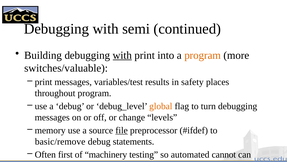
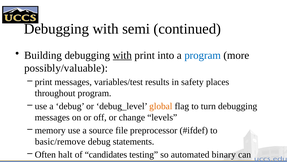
program colour: orange -> blue (203, 55)
switches/valuable: switches/valuable -> possibly/valuable (66, 68)
file underline: present -> none (122, 130)
first: first -> halt (65, 154)
machinery: machinery -> candidates (106, 154)
cannot: cannot -> binary (224, 154)
